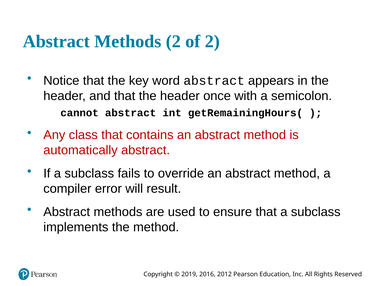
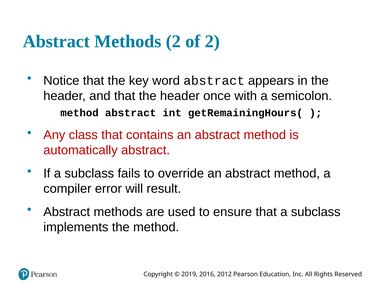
cannot: cannot -> method (80, 113)
